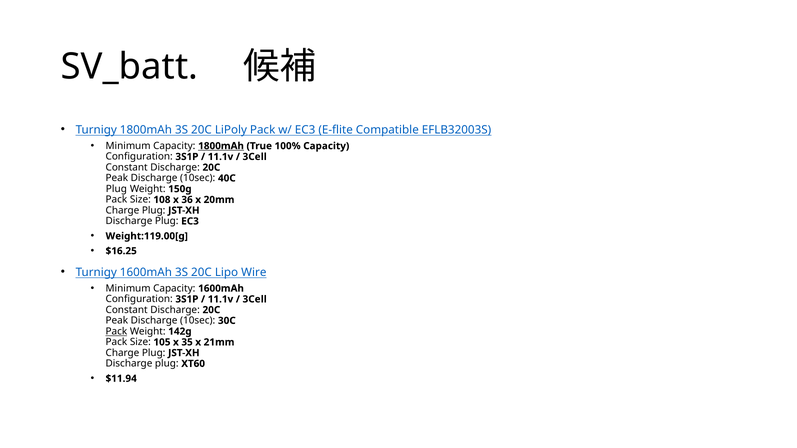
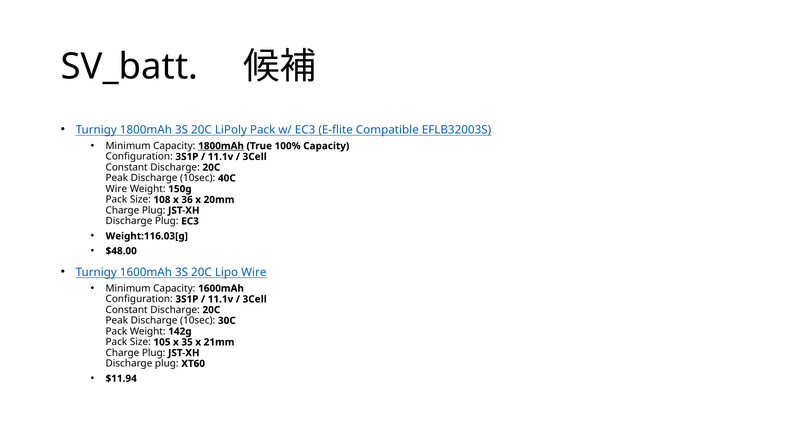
Plug: Plug -> Wire (116, 189)
Weight:119.00[g: Weight:119.00[g -> Weight:116.03[g (147, 236)
$16.25: $16.25 -> $48.00 (121, 251)
Pack underline: present -> none (116, 332)
